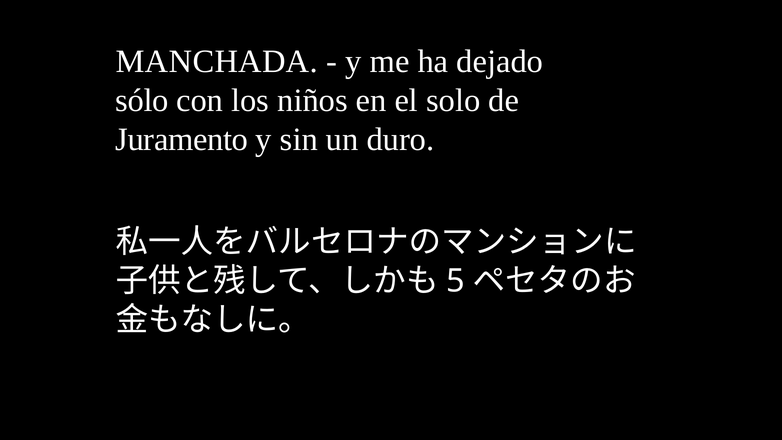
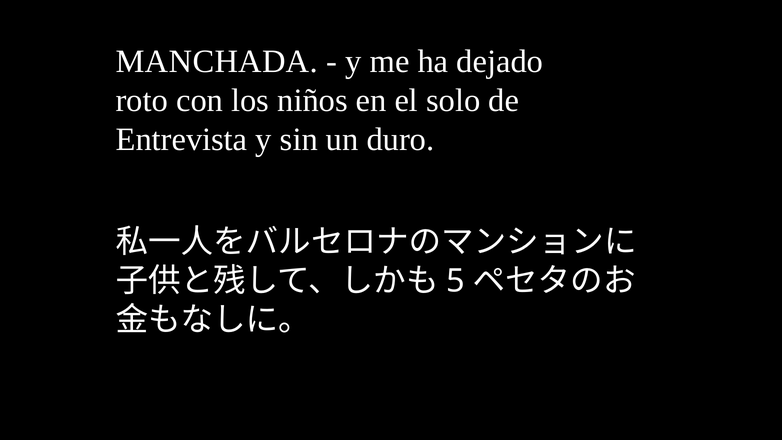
sólo: sólo -> roto (142, 101)
Juramento: Juramento -> Entrevista (182, 140)
